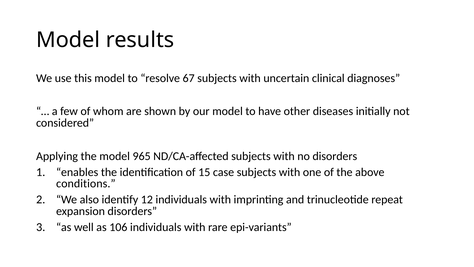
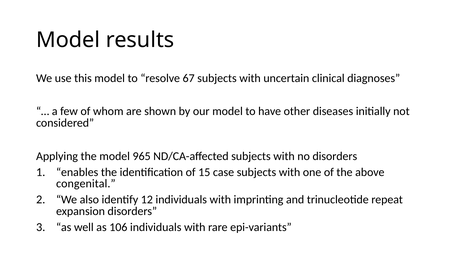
conditions: conditions -> congenital (86, 183)
